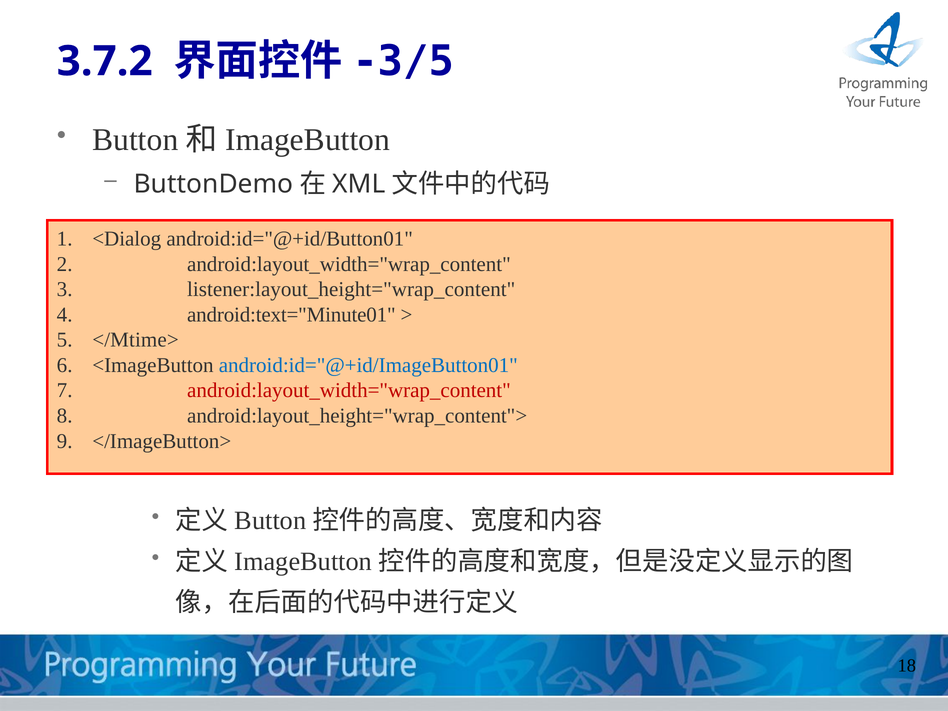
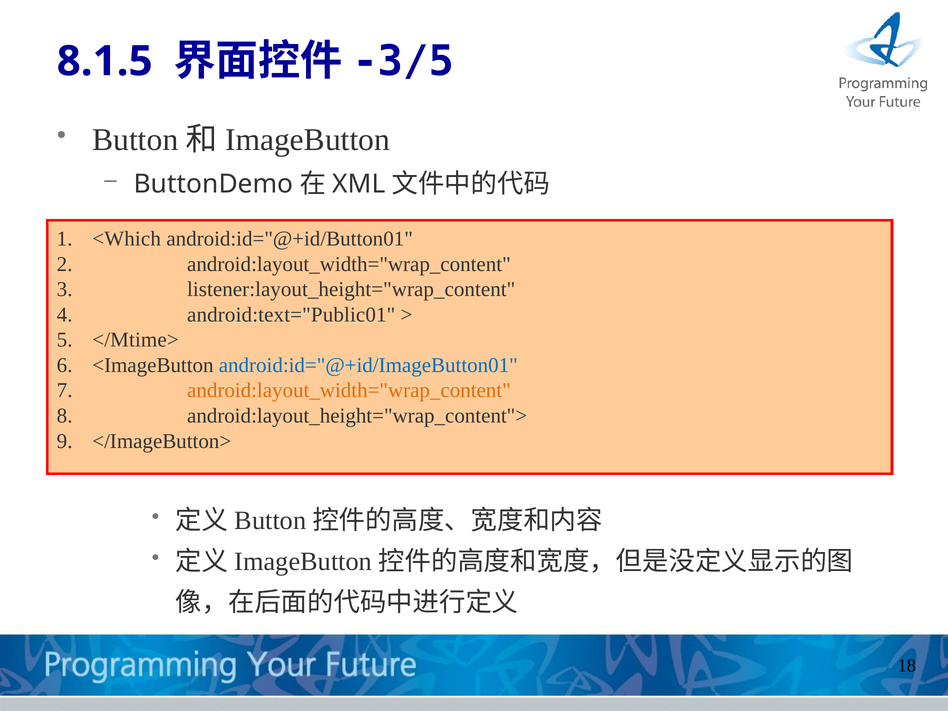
3.7.2: 3.7.2 -> 8.1.5 (105, 61)
<Dialog: <Dialog -> <Which (127, 239)
android:text="Minute01: android:text="Minute01 -> android:text="Public01 (291, 315)
android:layout_width="wrap_content colour: red -> orange (349, 391)
